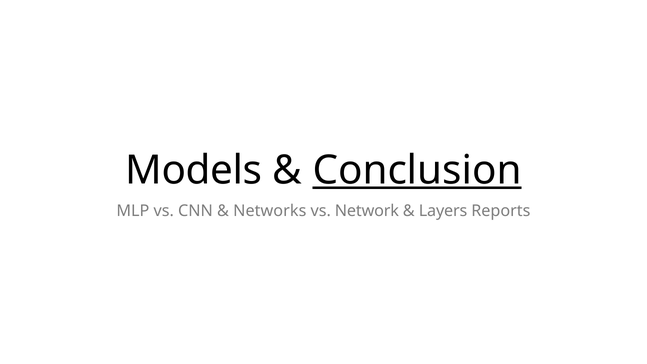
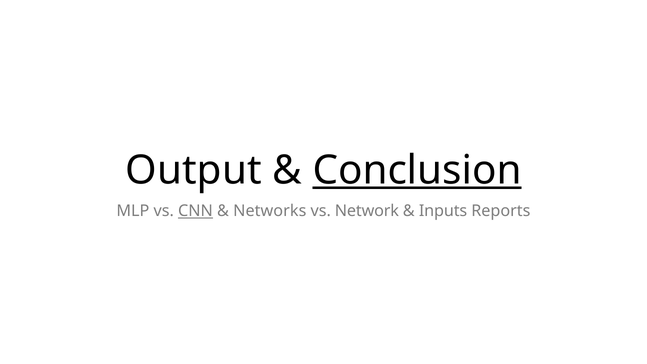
Models: Models -> Output (194, 170)
CNN underline: none -> present (195, 211)
Layers: Layers -> Inputs (443, 211)
